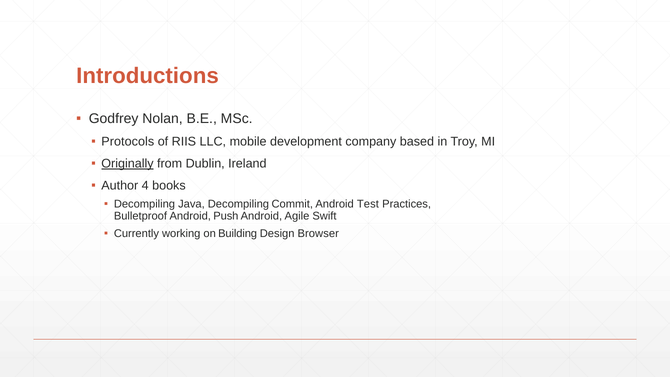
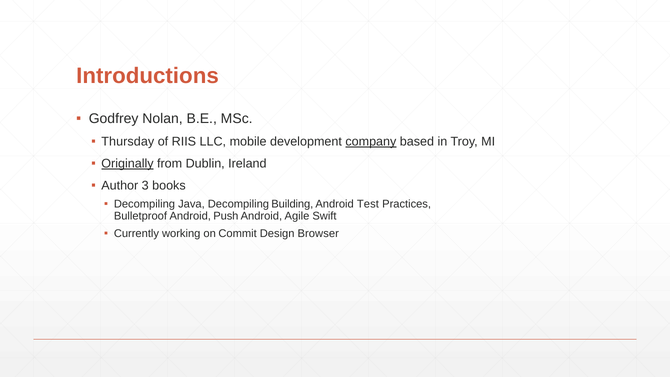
Protocols: Protocols -> Thursday (128, 142)
company underline: none -> present (371, 142)
4: 4 -> 3 (145, 185)
Commit: Commit -> Building (292, 204)
Building: Building -> Commit (238, 233)
